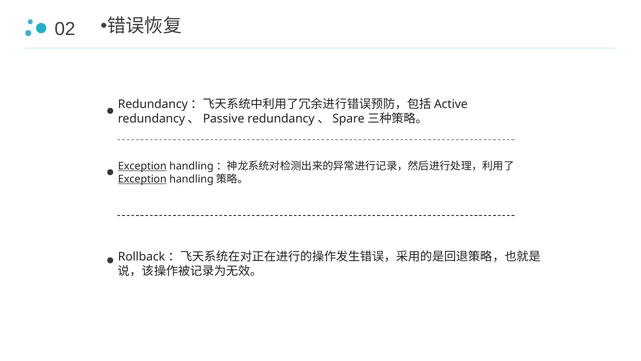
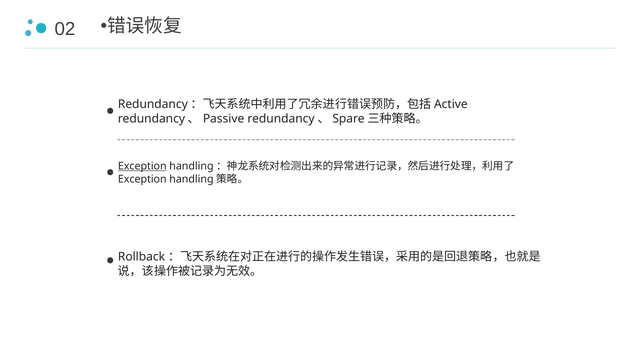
Exception underline: present -> none (142, 179)
